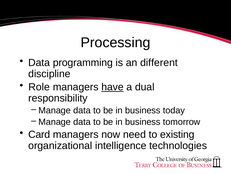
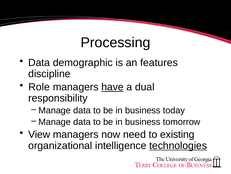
programming: programming -> demographic (83, 62)
different: different -> features (159, 62)
Card: Card -> View (39, 134)
technologies underline: none -> present (178, 145)
